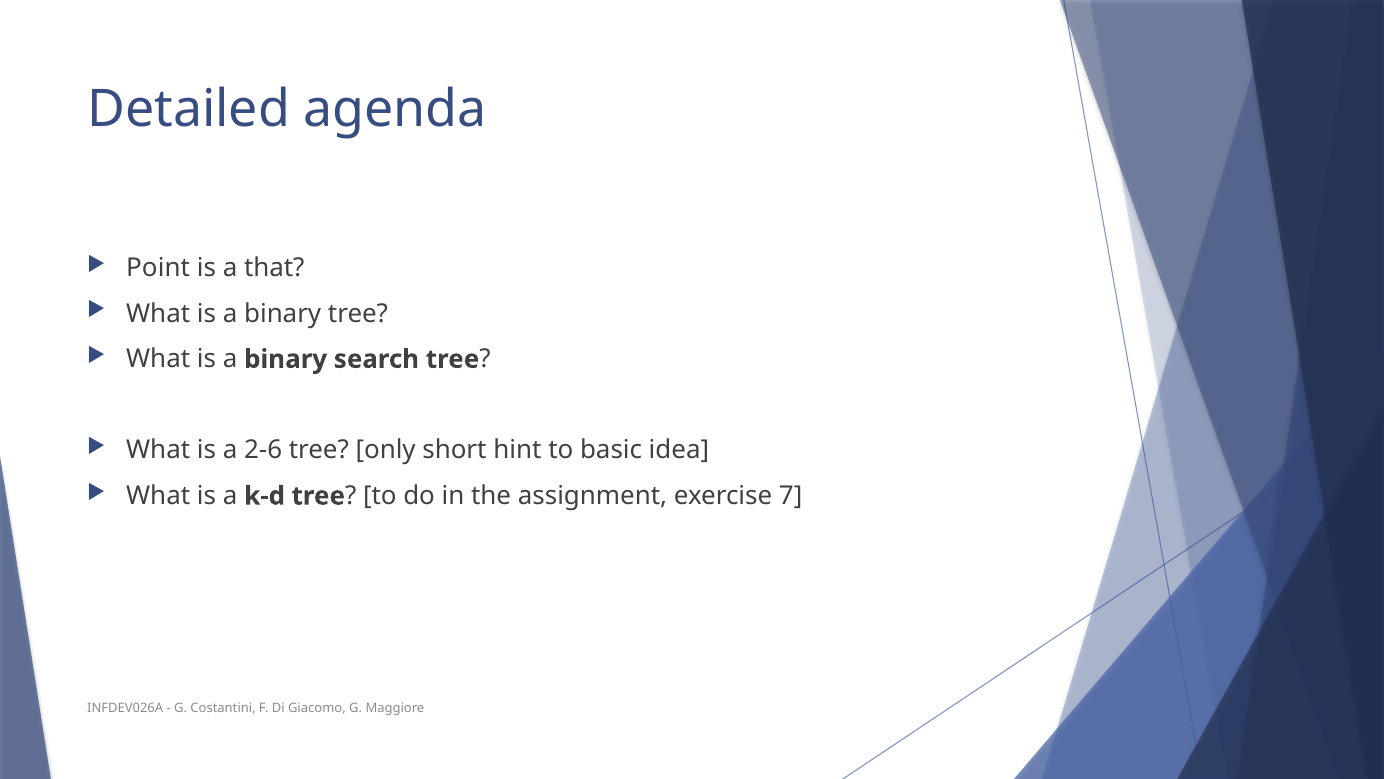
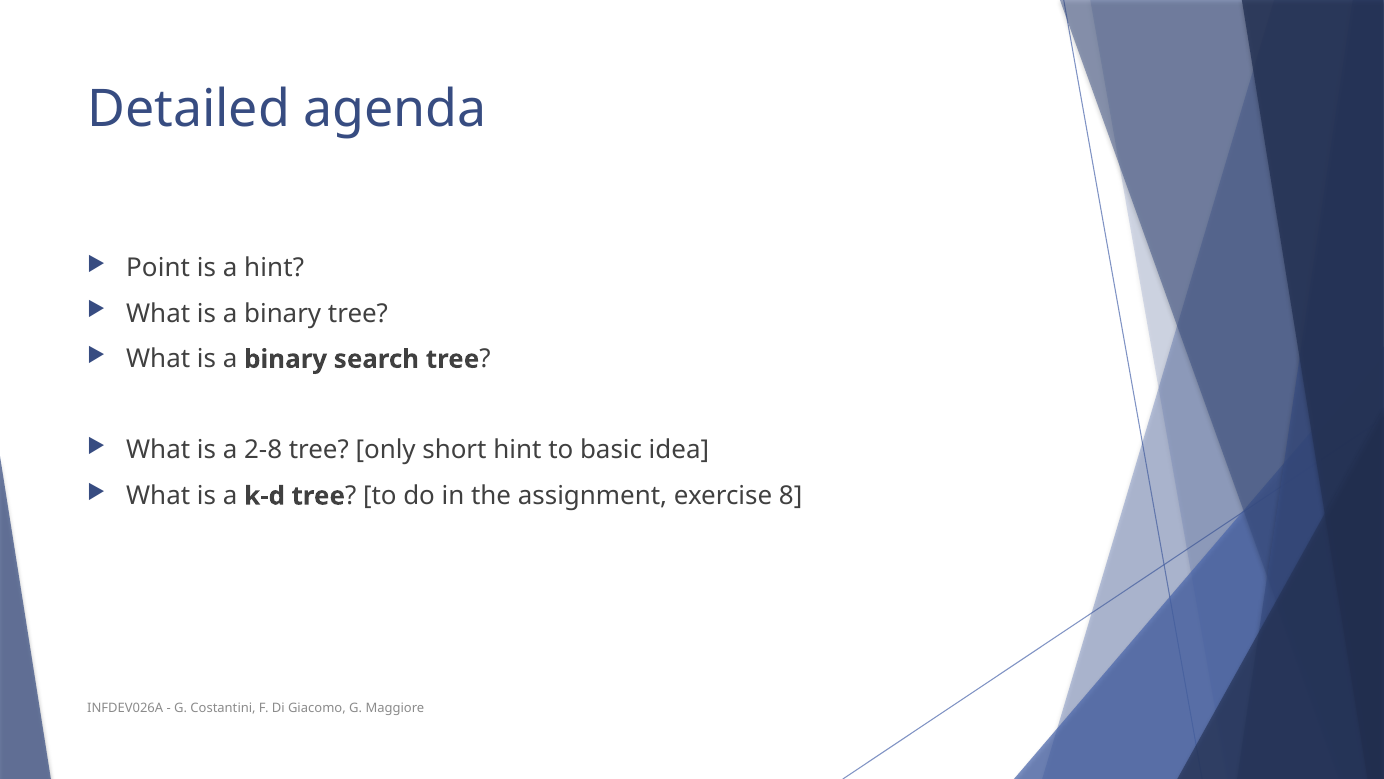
a that: that -> hint (274, 268)
2-6: 2-6 -> 2-8 (263, 450)
7: 7 -> 8 (791, 496)
